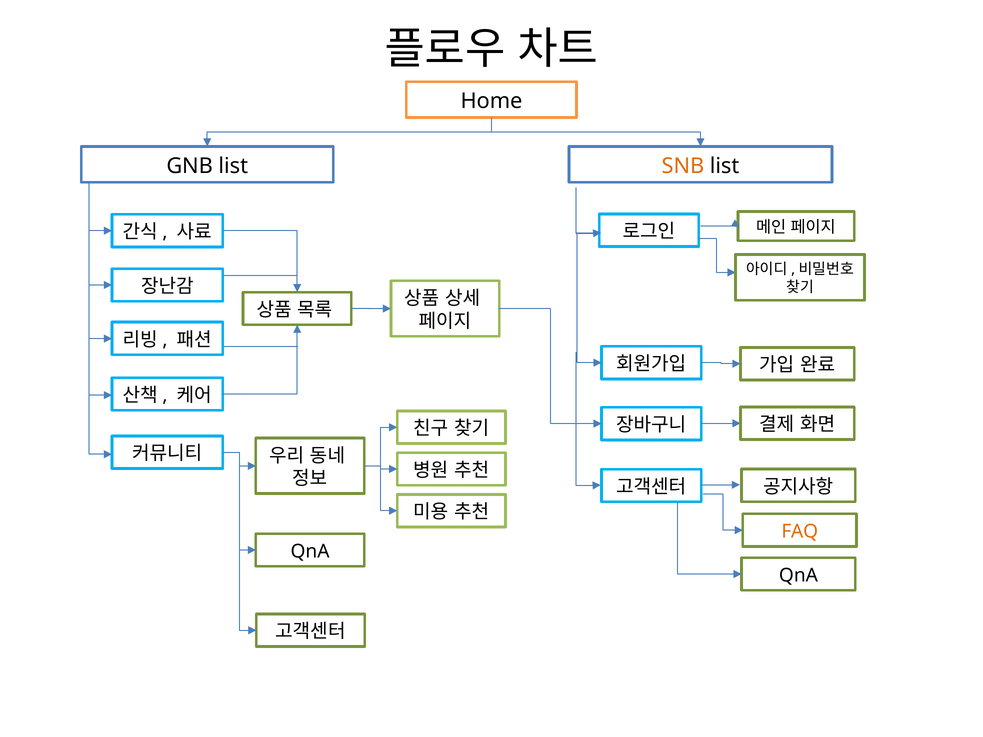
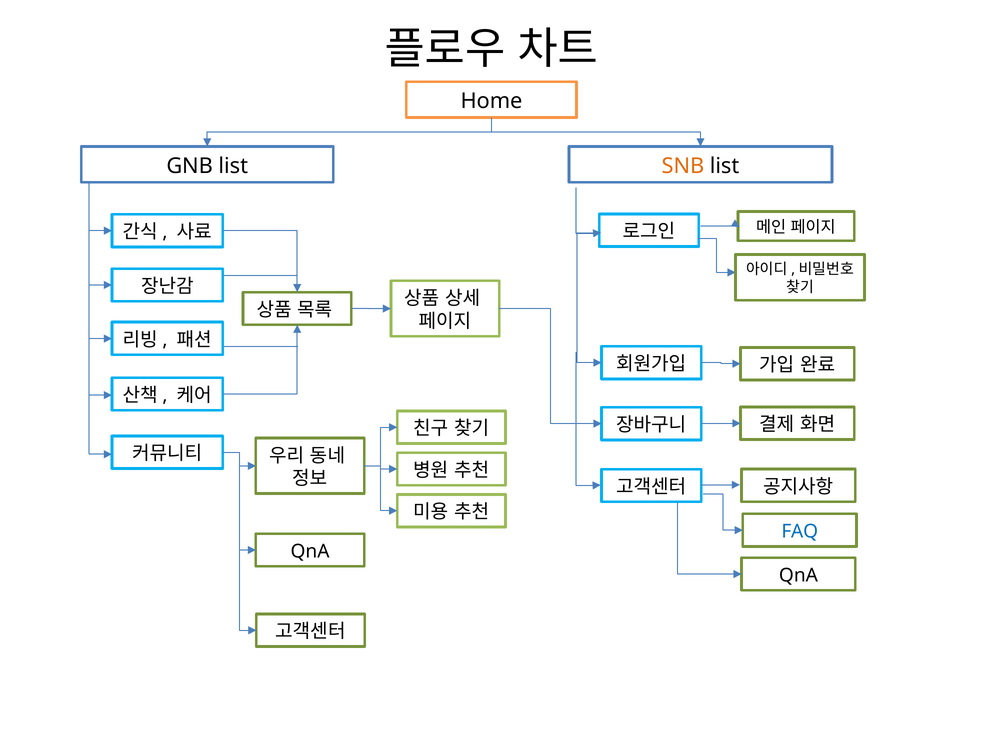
FAQ colour: orange -> blue (800, 532)
